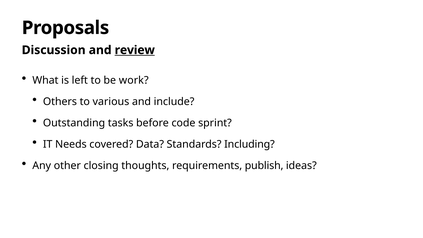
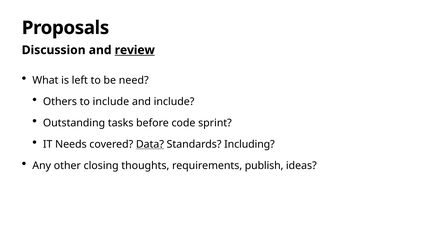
work: work -> need (134, 80)
to various: various -> include (111, 102)
Data underline: none -> present (150, 144)
